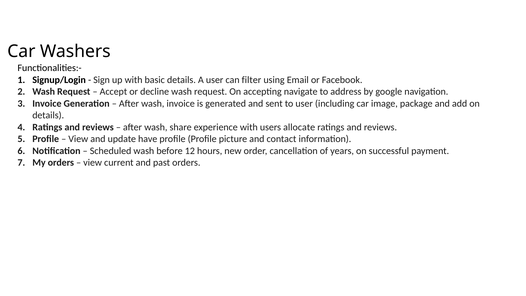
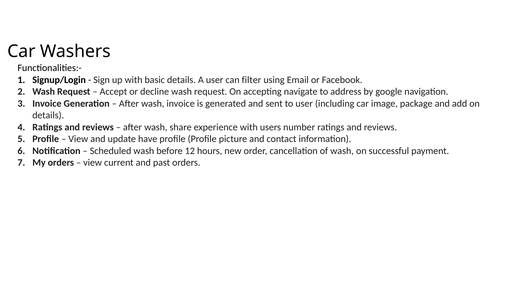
allocate: allocate -> number (299, 127)
of years: years -> wash (342, 151)
